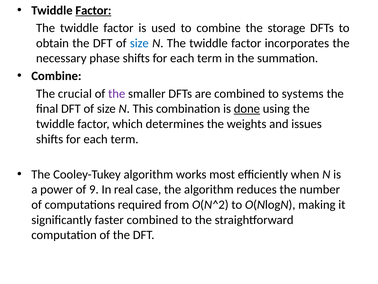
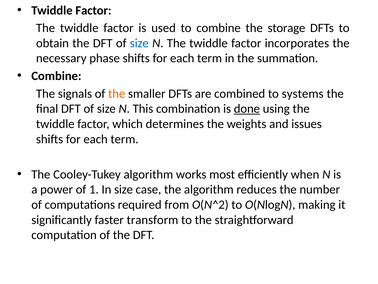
Factor underline: present -> none (93, 10)
crucial: crucial -> signals (75, 93)
the colour: purple -> orange (117, 93)
9: 9 -> 1 (94, 189)
In real: real -> size (124, 189)
faster combined: combined -> transform (152, 219)
